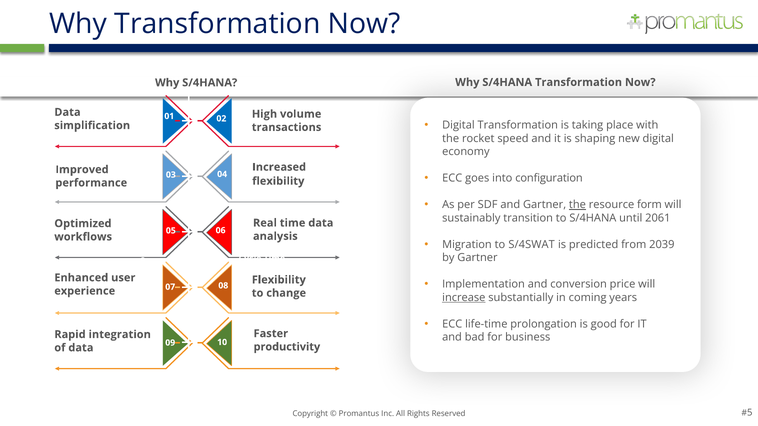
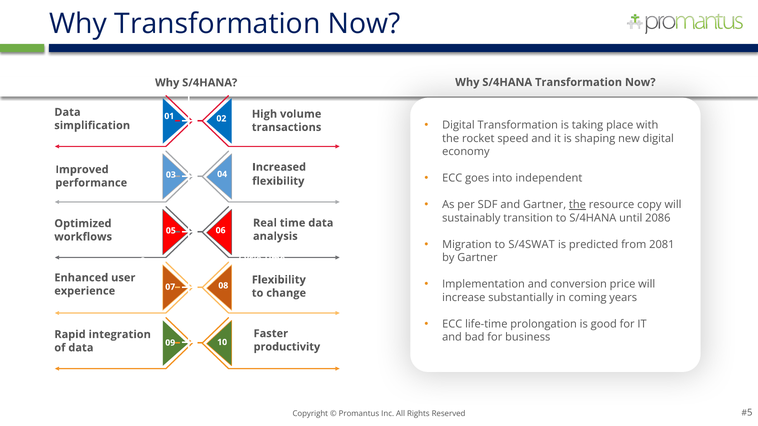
configuration: configuration -> independent (549, 178)
form: form -> copy (649, 205)
2061: 2061 -> 2086 (658, 218)
2039: 2039 -> 2081 (662, 245)
increase underline: present -> none (464, 298)
